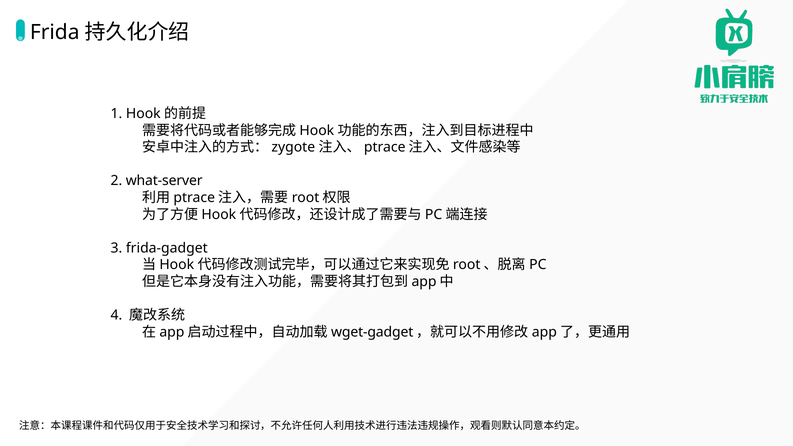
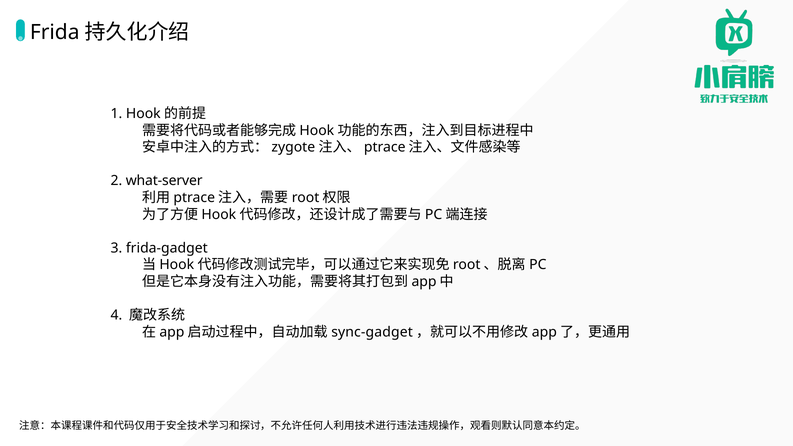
wget-gadget: wget-gadget -> sync-gadget (372, 332)
